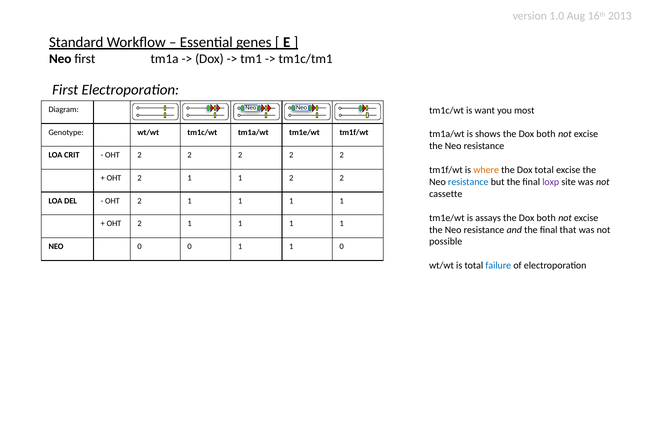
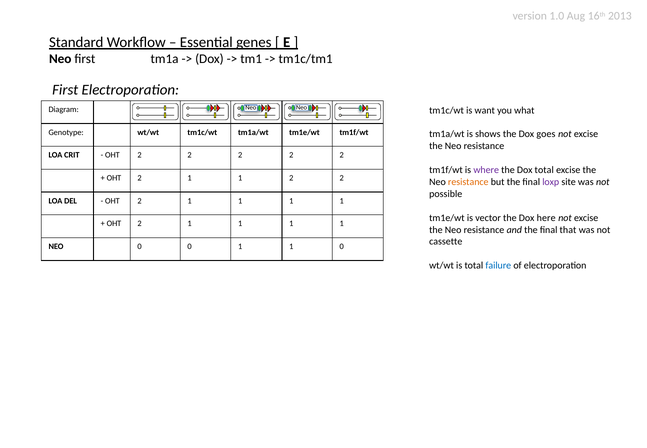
most: most -> what (524, 110)
both: both -> goes (546, 134)
where colour: orange -> purple (486, 170)
resistance colour: blue -> orange (468, 182)
cassette: cassette -> possible (446, 194)
assays: assays -> vector (488, 218)
both: both -> here (546, 218)
possible: possible -> cassette (446, 242)
